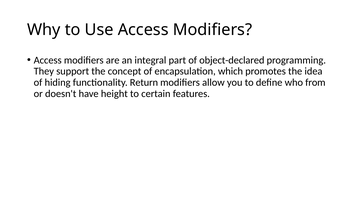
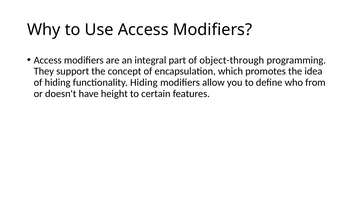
object-declared: object-declared -> object-through (232, 60)
functionality Return: Return -> Hiding (144, 82)
